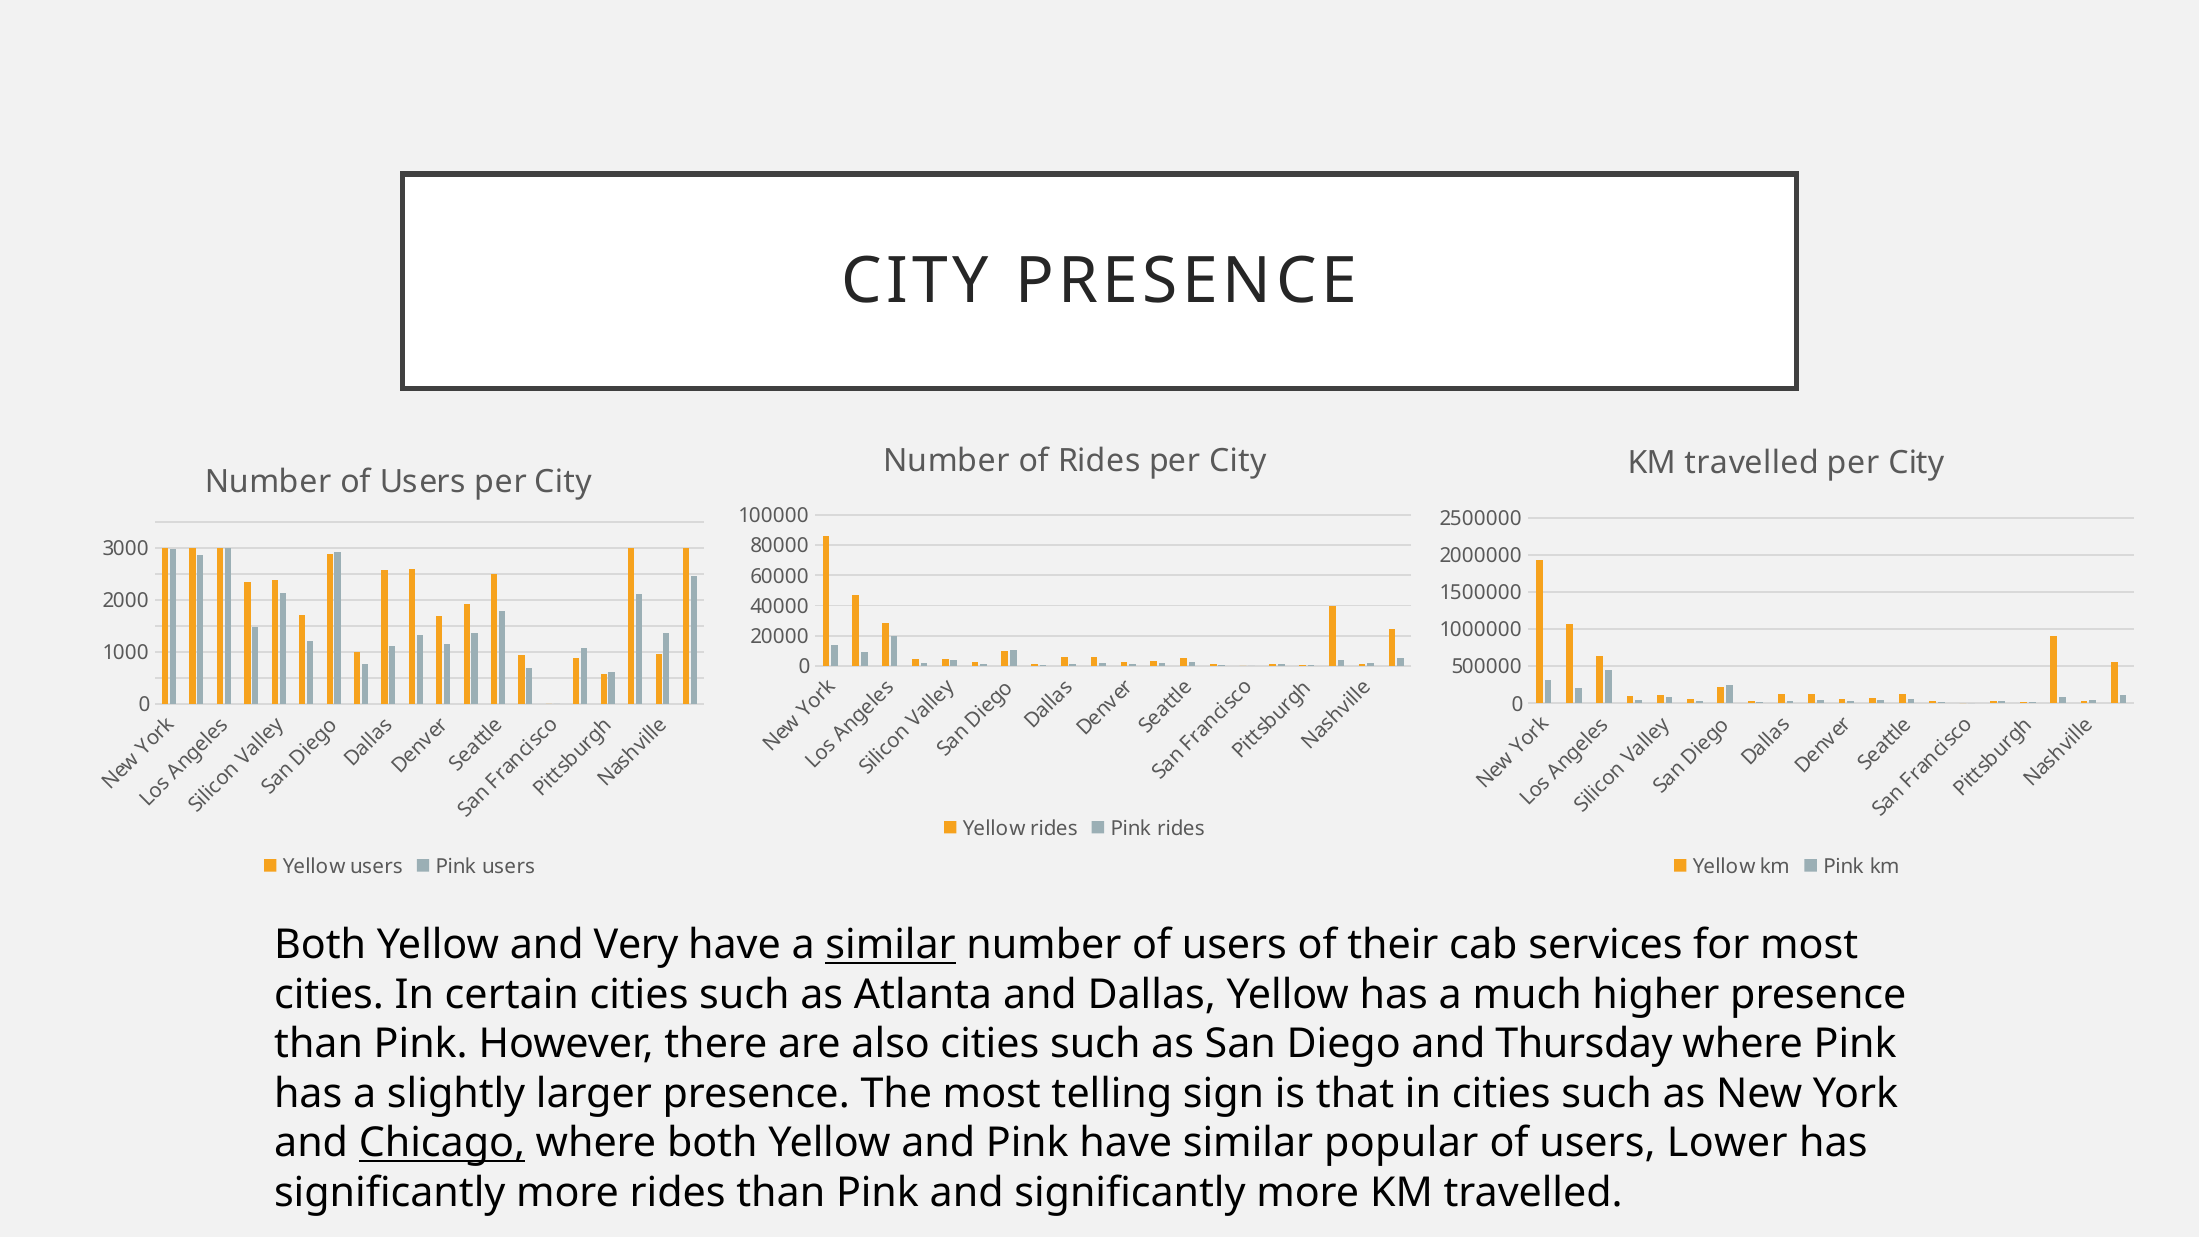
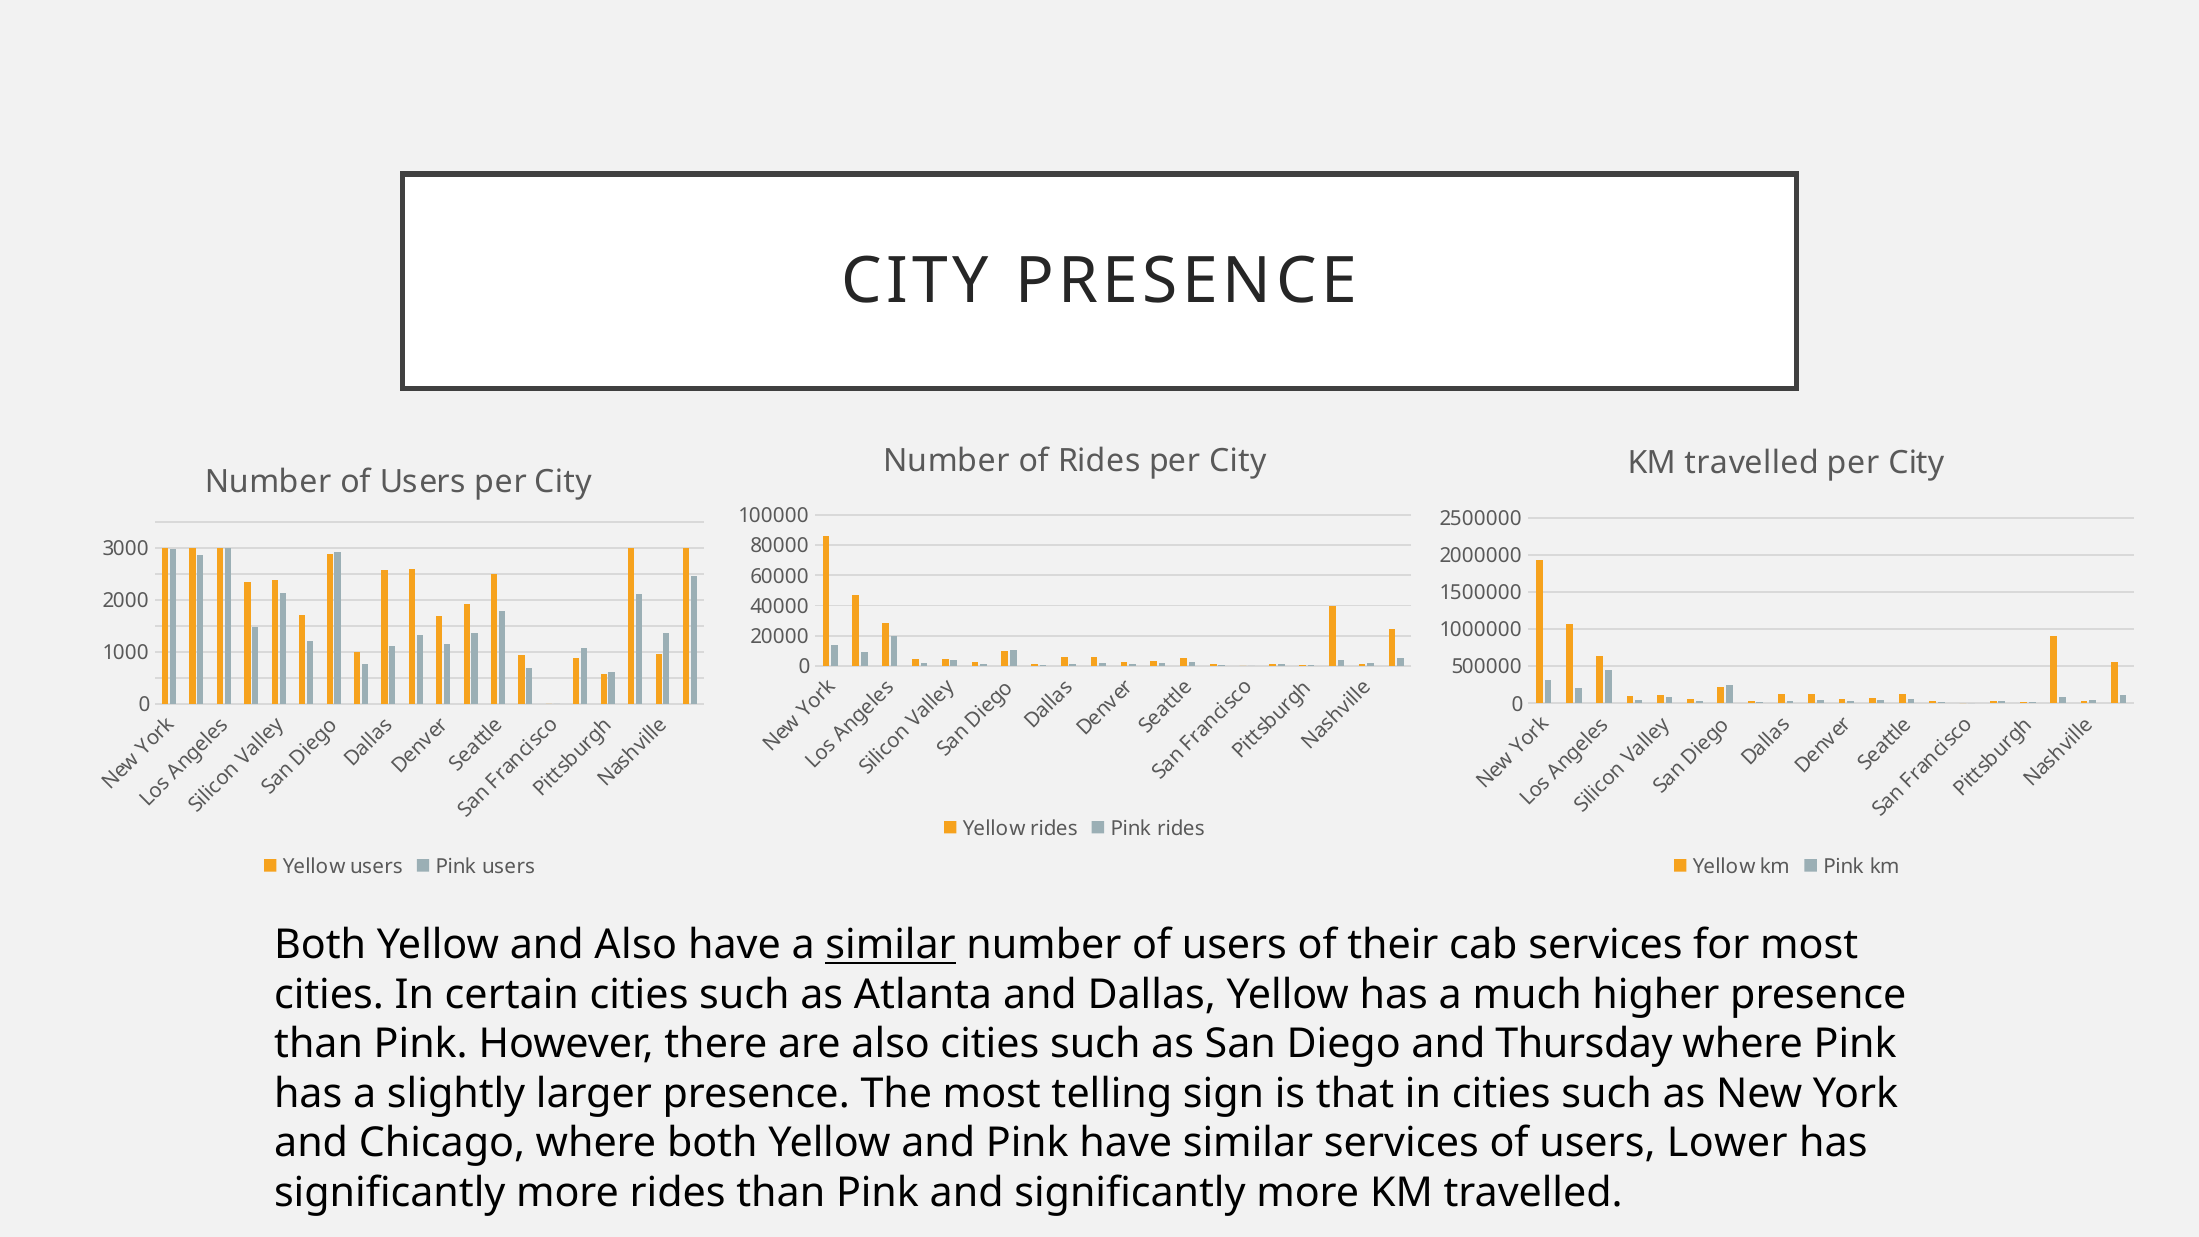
and Very: Very -> Also (636, 945)
Chicago underline: present -> none (442, 1143)
similar popular: popular -> services (1401, 1143)
